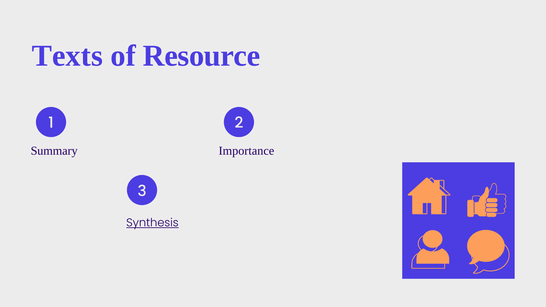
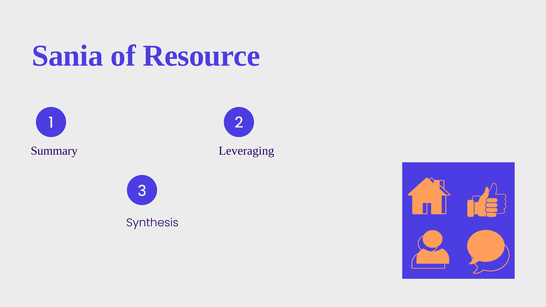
Texts: Texts -> Sania (68, 56)
Importance: Importance -> Leveraging (246, 151)
Synthesis underline: present -> none (152, 223)
